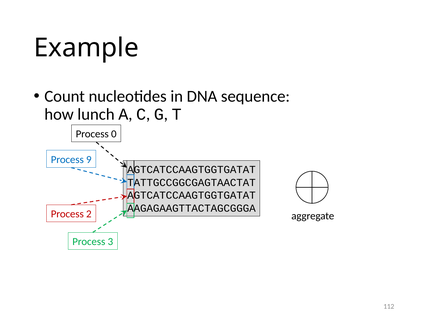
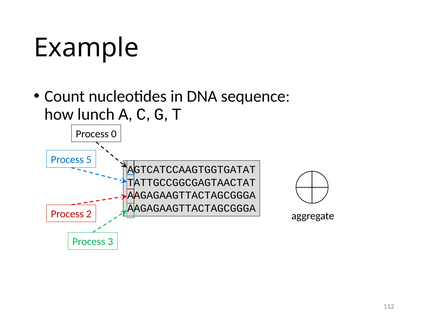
9: 9 -> 5 (89, 160)
AGTCATCCAAGTGGTGATAT: AGTCATCCAAGTGGTGATAT -> AAGAGAAGTTACTAGCGGGA (191, 195)
